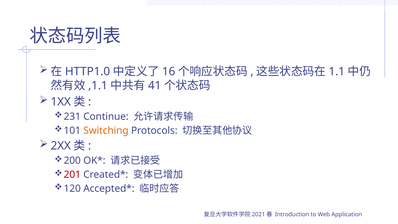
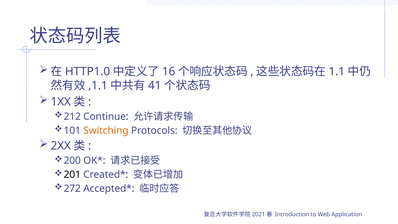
231: 231 -> 212 (72, 116)
201 colour: red -> black (72, 175)
120: 120 -> 272 (72, 188)
